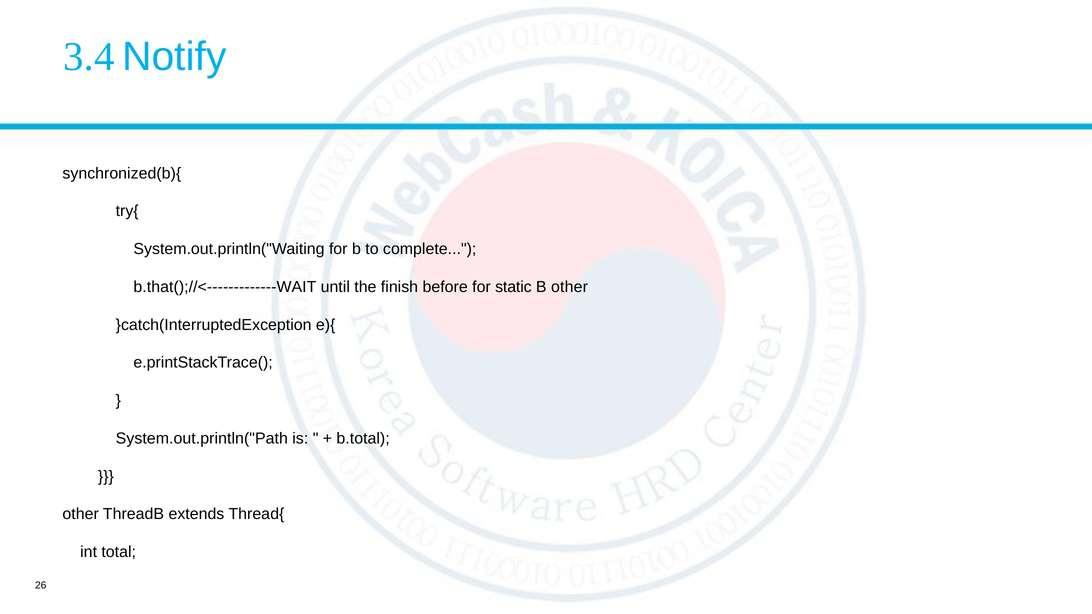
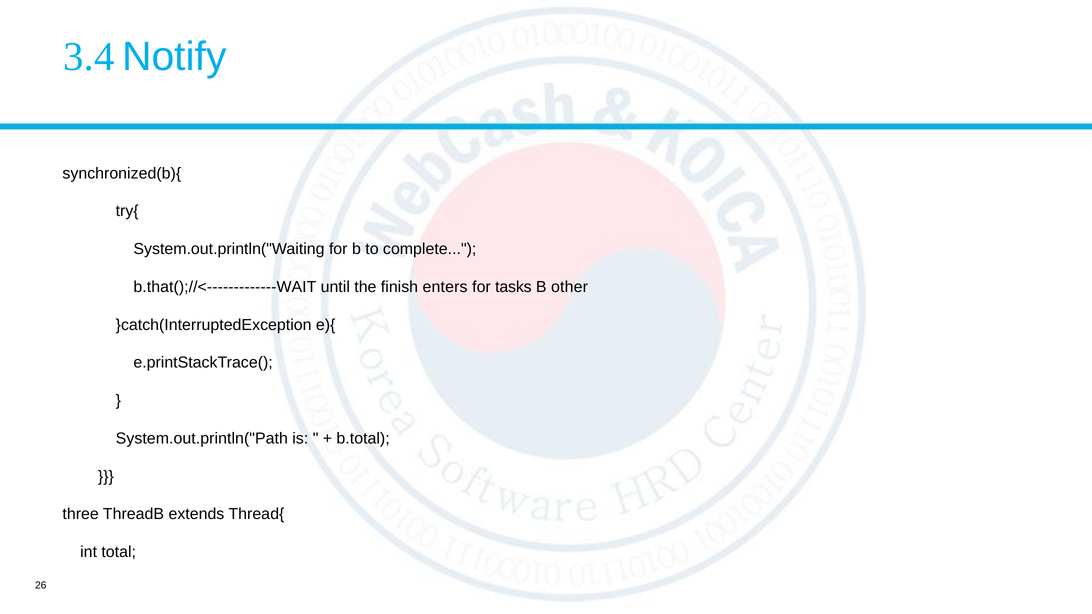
before: before -> enters (445, 287)
static: static -> tasks (513, 287)
other: other -> three (81, 514)
